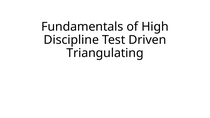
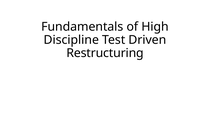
Triangulating: Triangulating -> Restructuring (105, 53)
